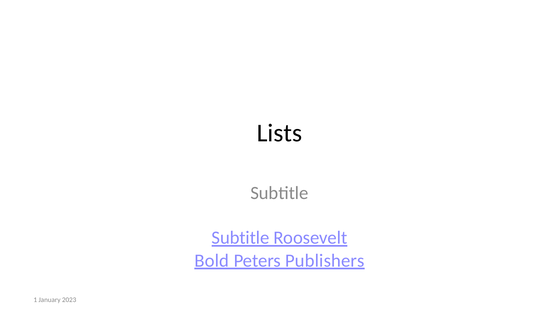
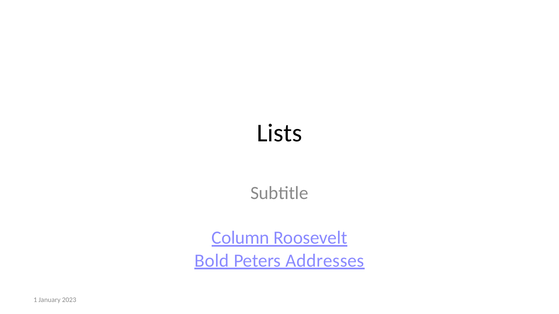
Subtitle: Subtitle -> Column (241, 238)
Publishers: Publishers -> Addresses (325, 261)
